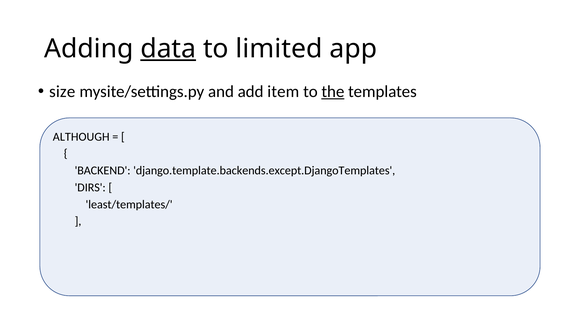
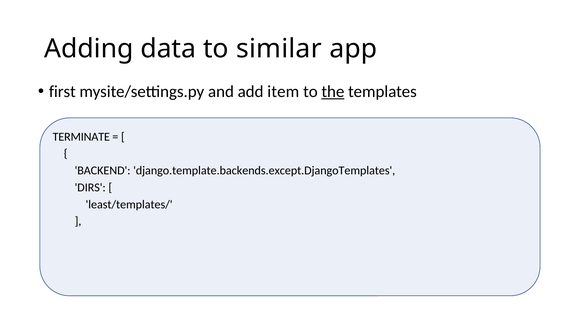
data underline: present -> none (168, 49)
limited: limited -> similar (279, 49)
size: size -> first (62, 92)
ALTHOUGH: ALTHOUGH -> TERMINATE (81, 137)
